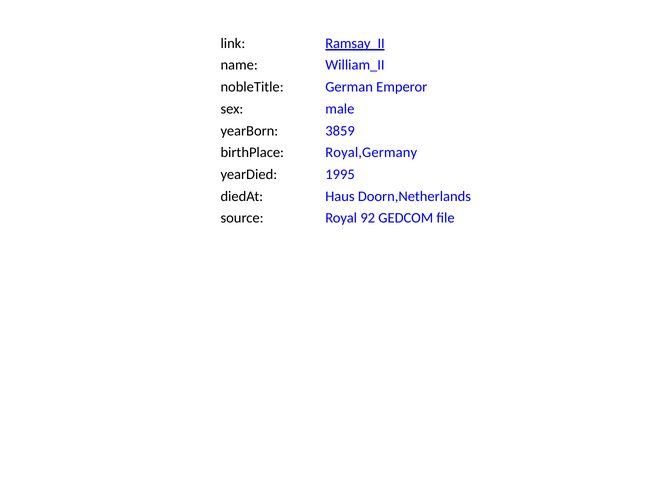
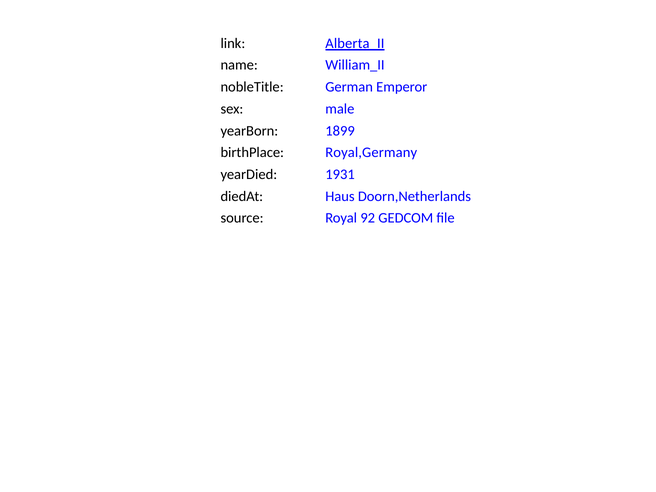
Ramsay_II: Ramsay_II -> Alberta_II (355, 43)
3859: 3859 -> 1899 (340, 131)
1995: 1995 -> 1931 (340, 174)
